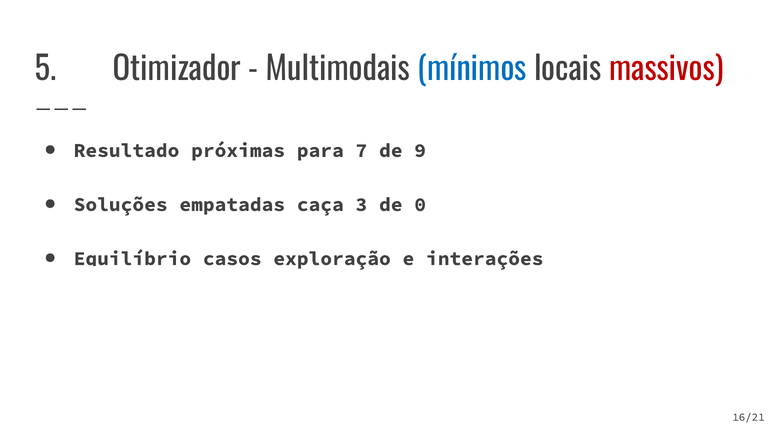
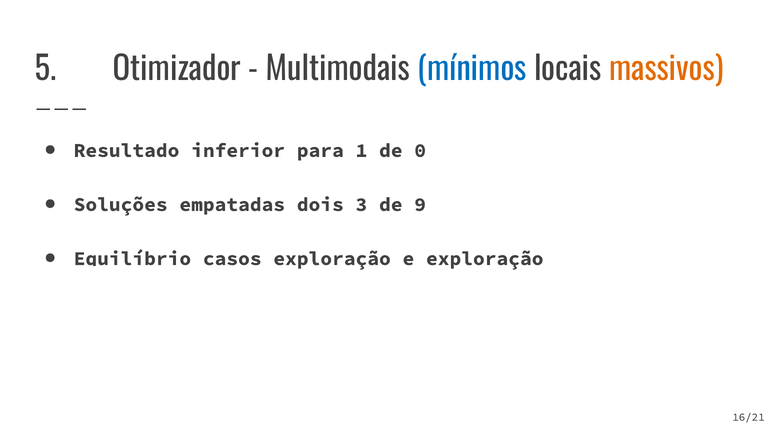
massivos colour: red -> orange (666, 70)
próximas: próximas -> inferior (238, 150)
7: 7 -> 1 (361, 150)
9: 9 -> 0 (420, 150)
caça: caça -> dois (320, 204)
0: 0 -> 9 (420, 204)
e interações: interações -> exploração (485, 258)
